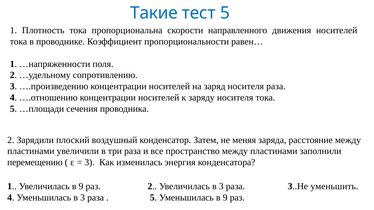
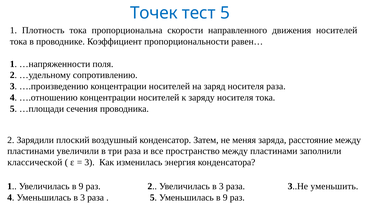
Такие: Такие -> Точек (154, 13)
перемещению: перемещению -> классической (35, 163)
